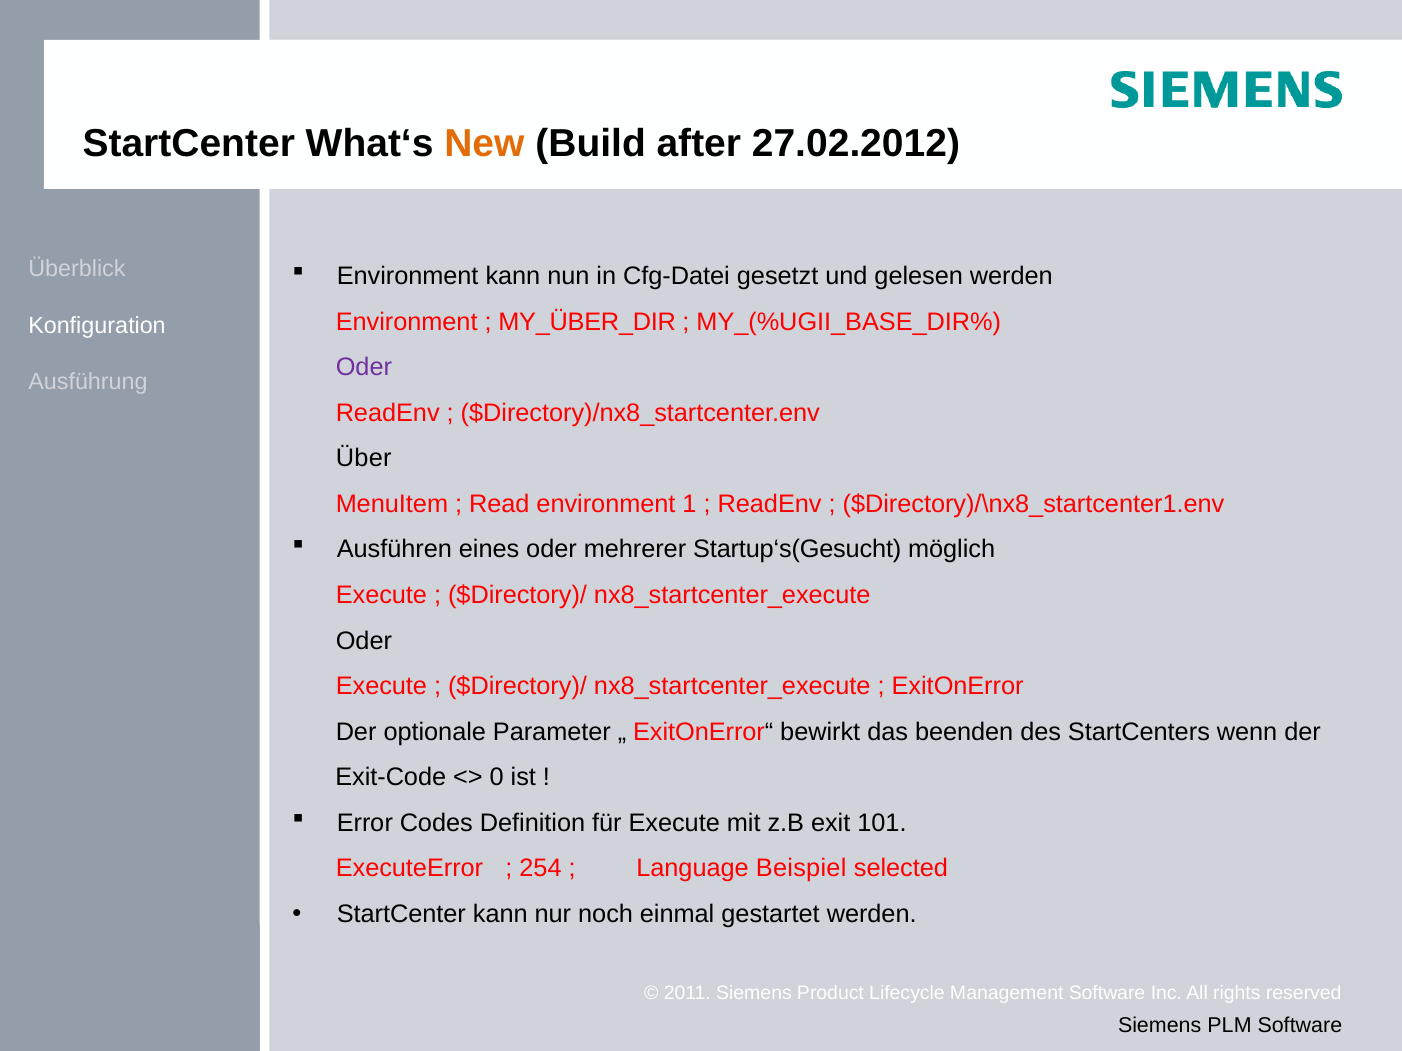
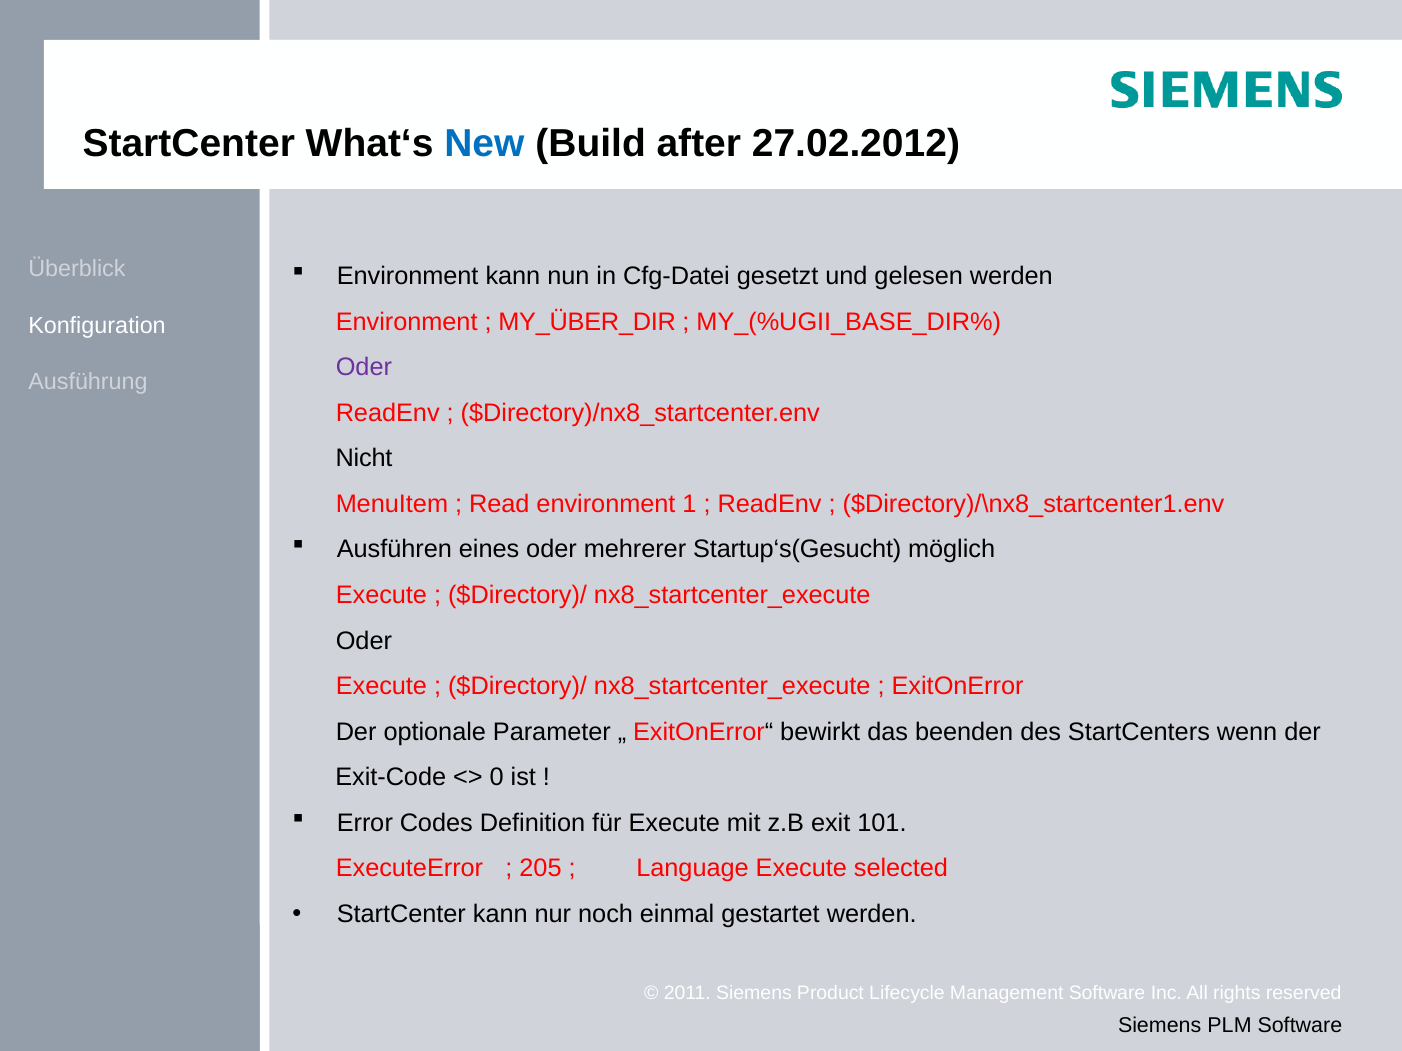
New colour: orange -> blue (484, 144)
Über: Über -> Nicht (364, 459)
254: 254 -> 205 (541, 869)
Language Beispiel: Beispiel -> Execute (801, 869)
